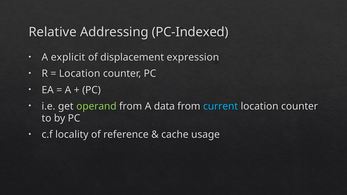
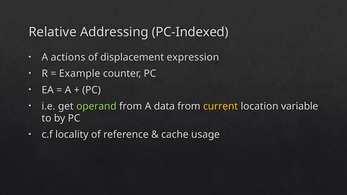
explicit: explicit -> actions (68, 57)
Location: Location -> Example (80, 74)
current colour: light blue -> yellow (221, 106)
counter: counter -> variable (300, 106)
